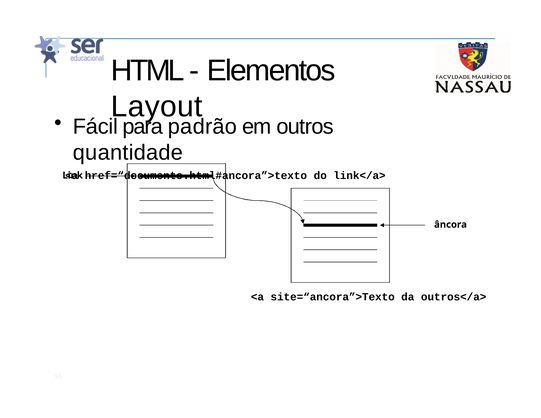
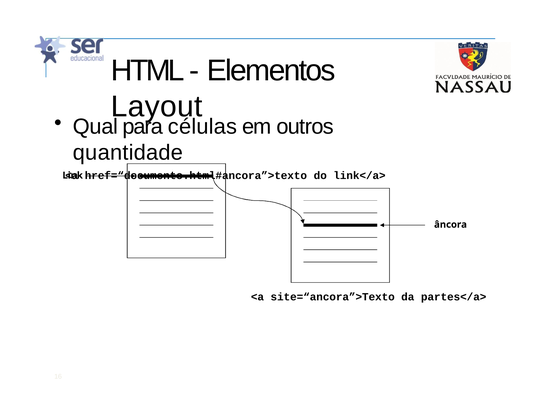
Fácil: Fácil -> Qual (95, 127)
padrão: padrão -> células (203, 127)
outros</a>: outros</a> -> partes</a> (454, 297)
